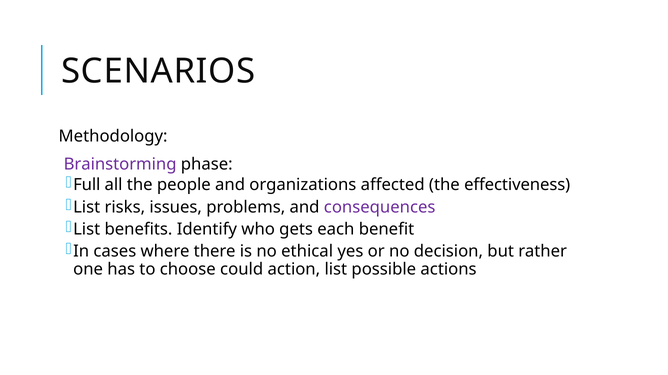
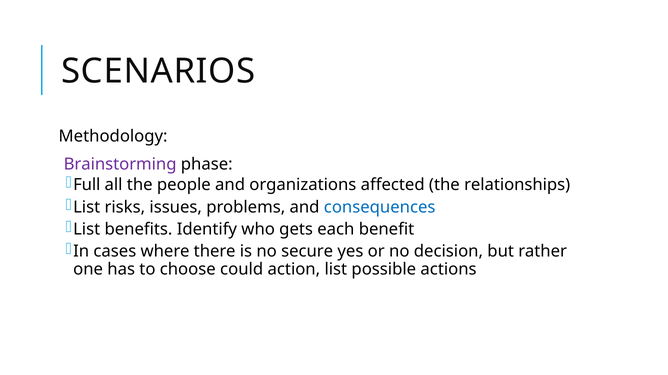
effectiveness: effectiveness -> relationships (517, 185)
consequences colour: purple -> blue (380, 207)
ethical: ethical -> secure (307, 252)
